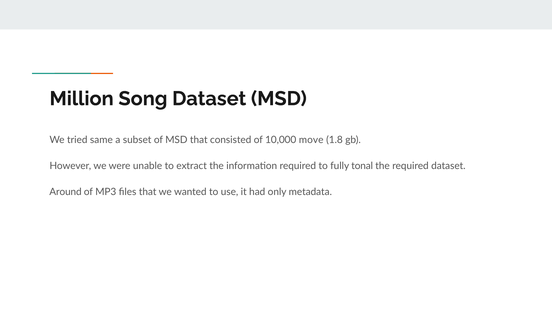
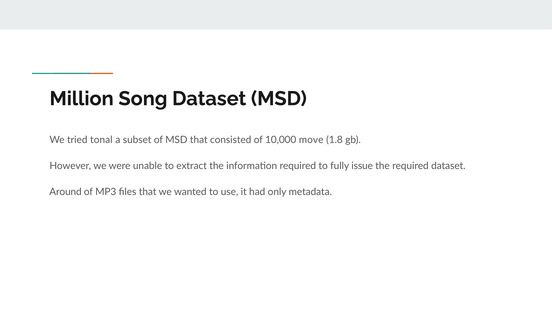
same: same -> tonal (101, 139)
tonal: tonal -> issue (362, 166)
